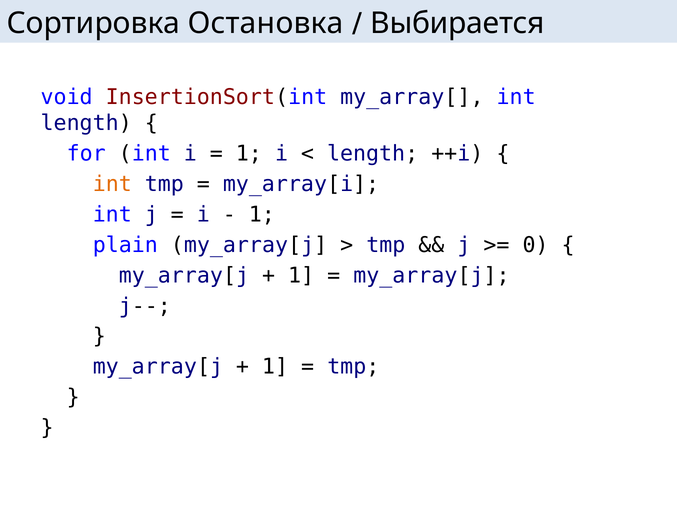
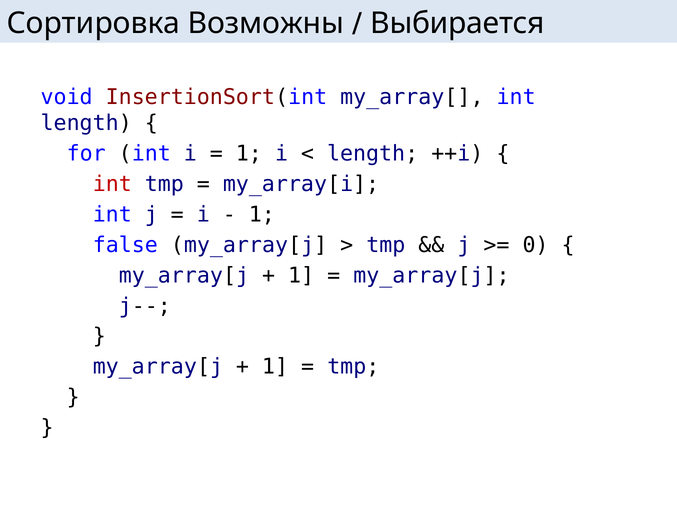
Остановка: Остановка -> Возможны (266, 23)
int colour: orange -> red (112, 184)
plain: plain -> false (125, 245)
